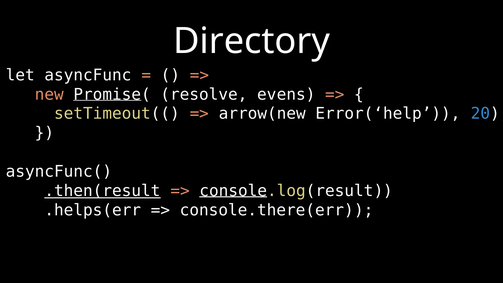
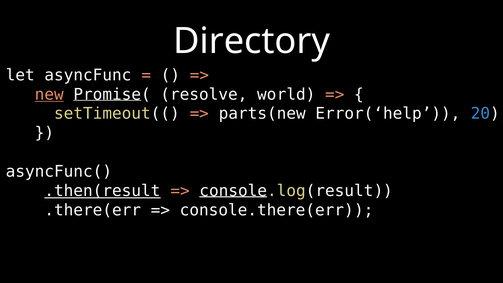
new underline: none -> present (49, 94)
evens: evens -> world (286, 94)
arrow(new: arrow(new -> parts(new (262, 114)
.helps(err: .helps(err -> .there(err (93, 210)
